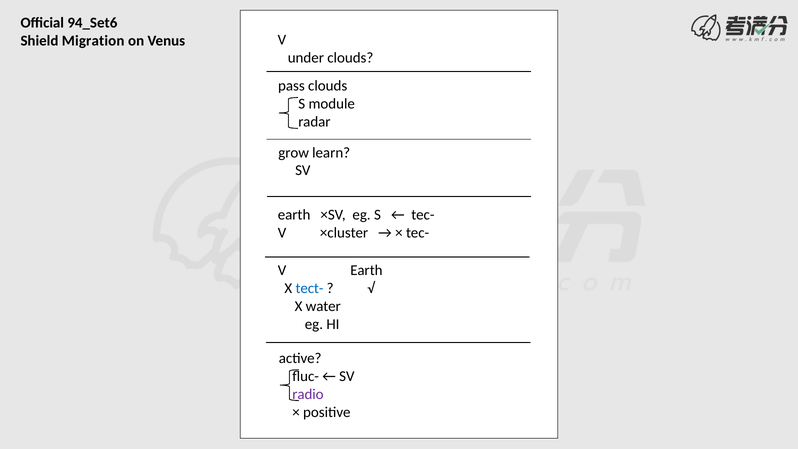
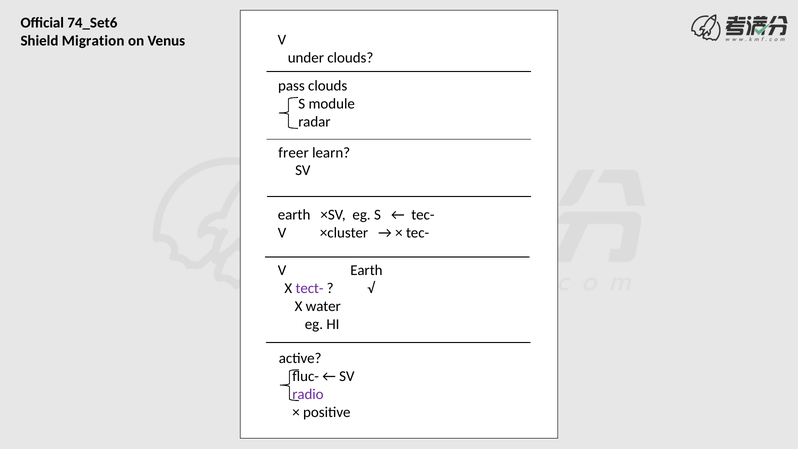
94_Set6: 94_Set6 -> 74_Set6 (92, 23)
grow: grow -> freer (294, 153)
tect- colour: blue -> purple (310, 288)
